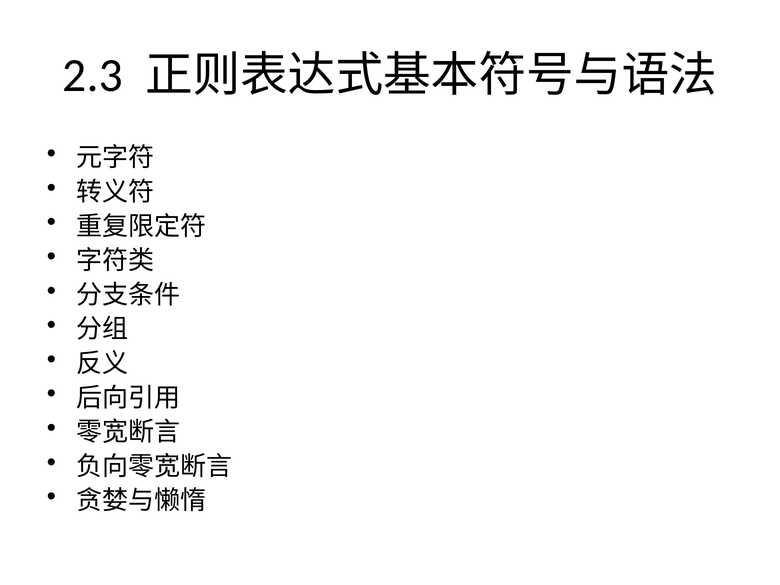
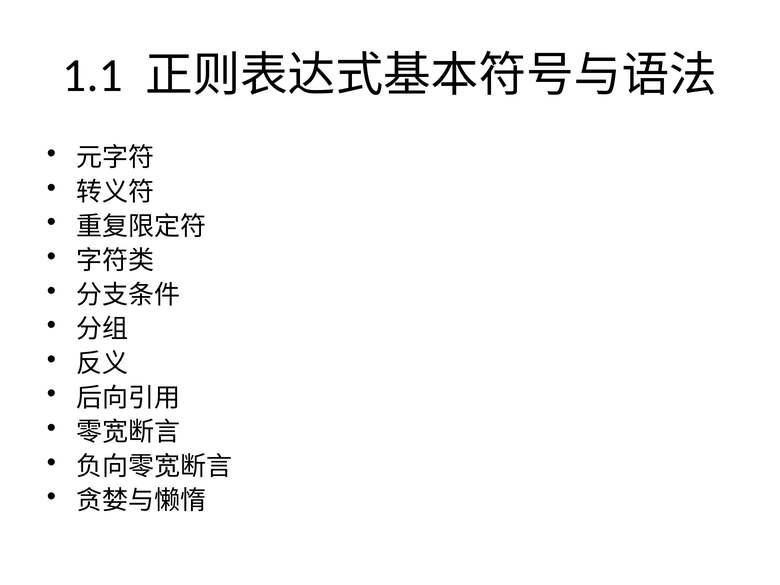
2.3: 2.3 -> 1.1 (93, 76)
